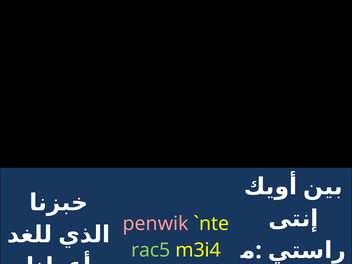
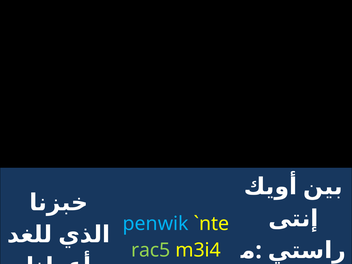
penwik colour: pink -> light blue (156, 224)
